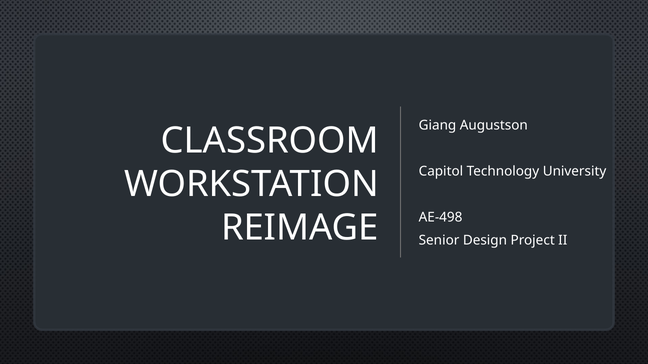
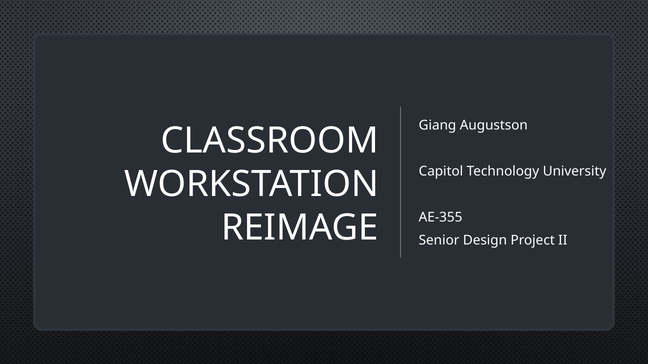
AE-498: AE-498 -> AE-355 (441, 217)
